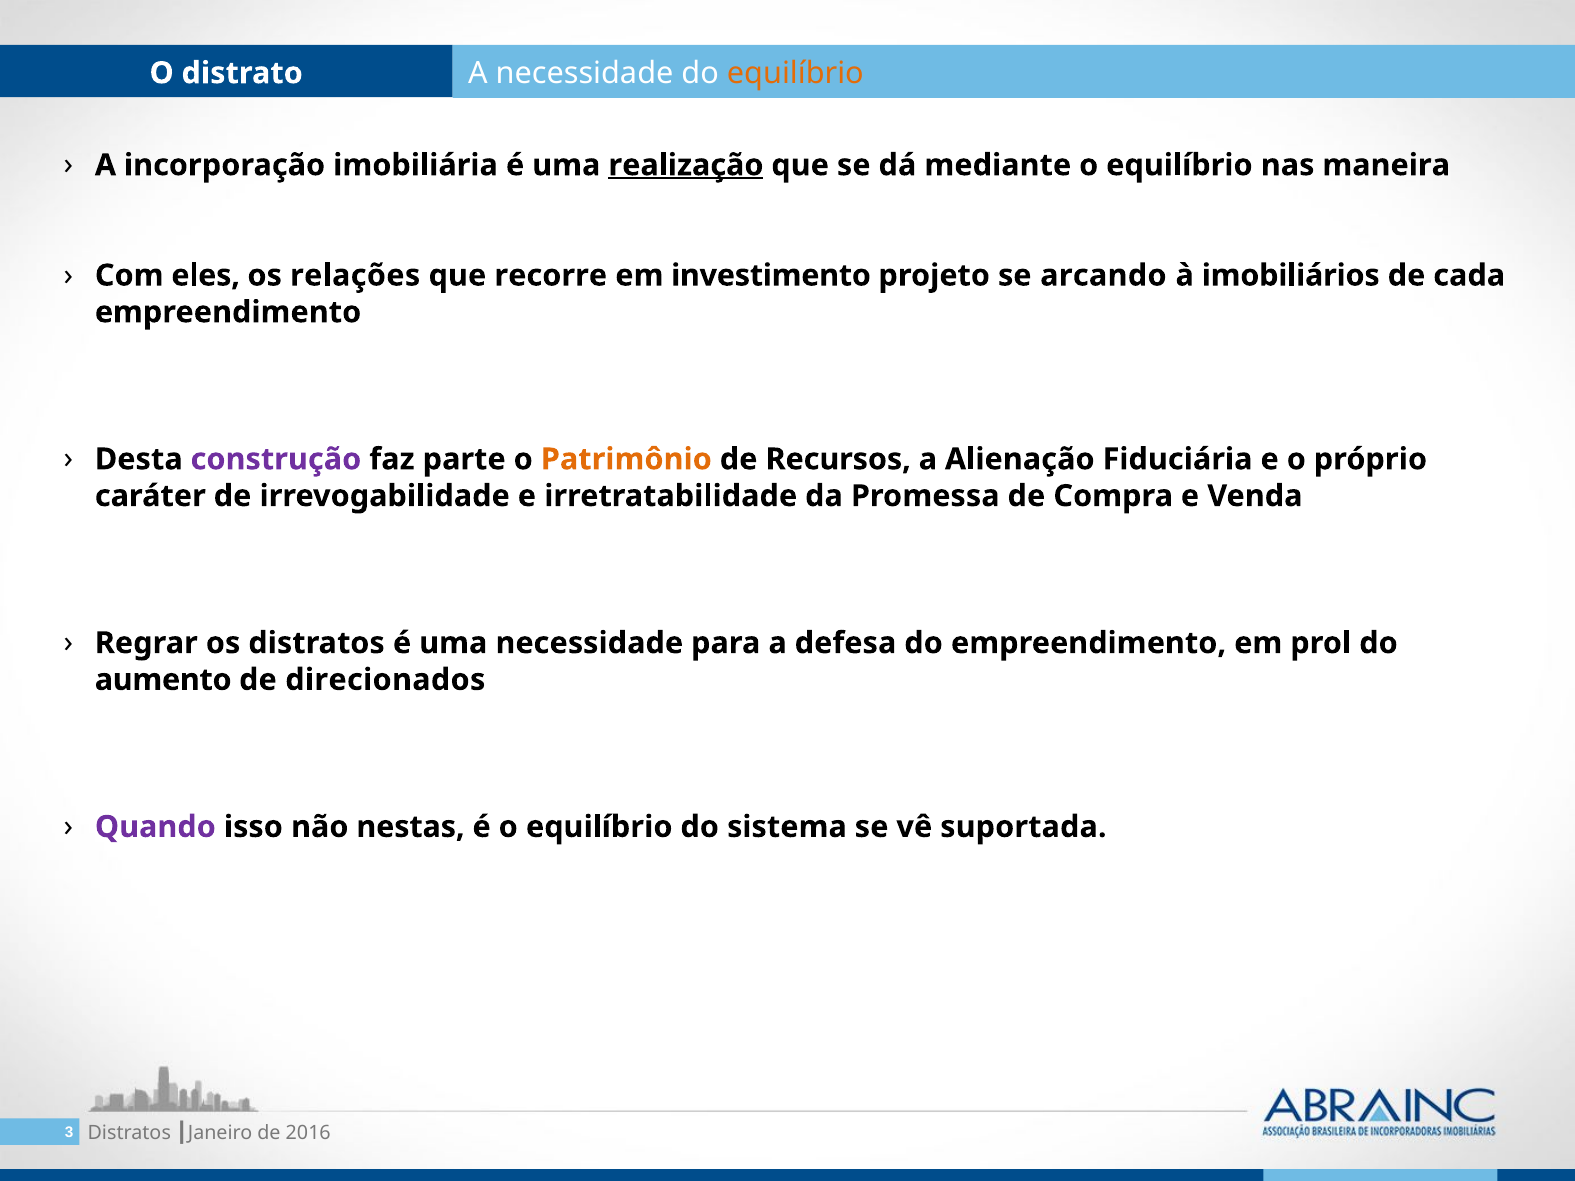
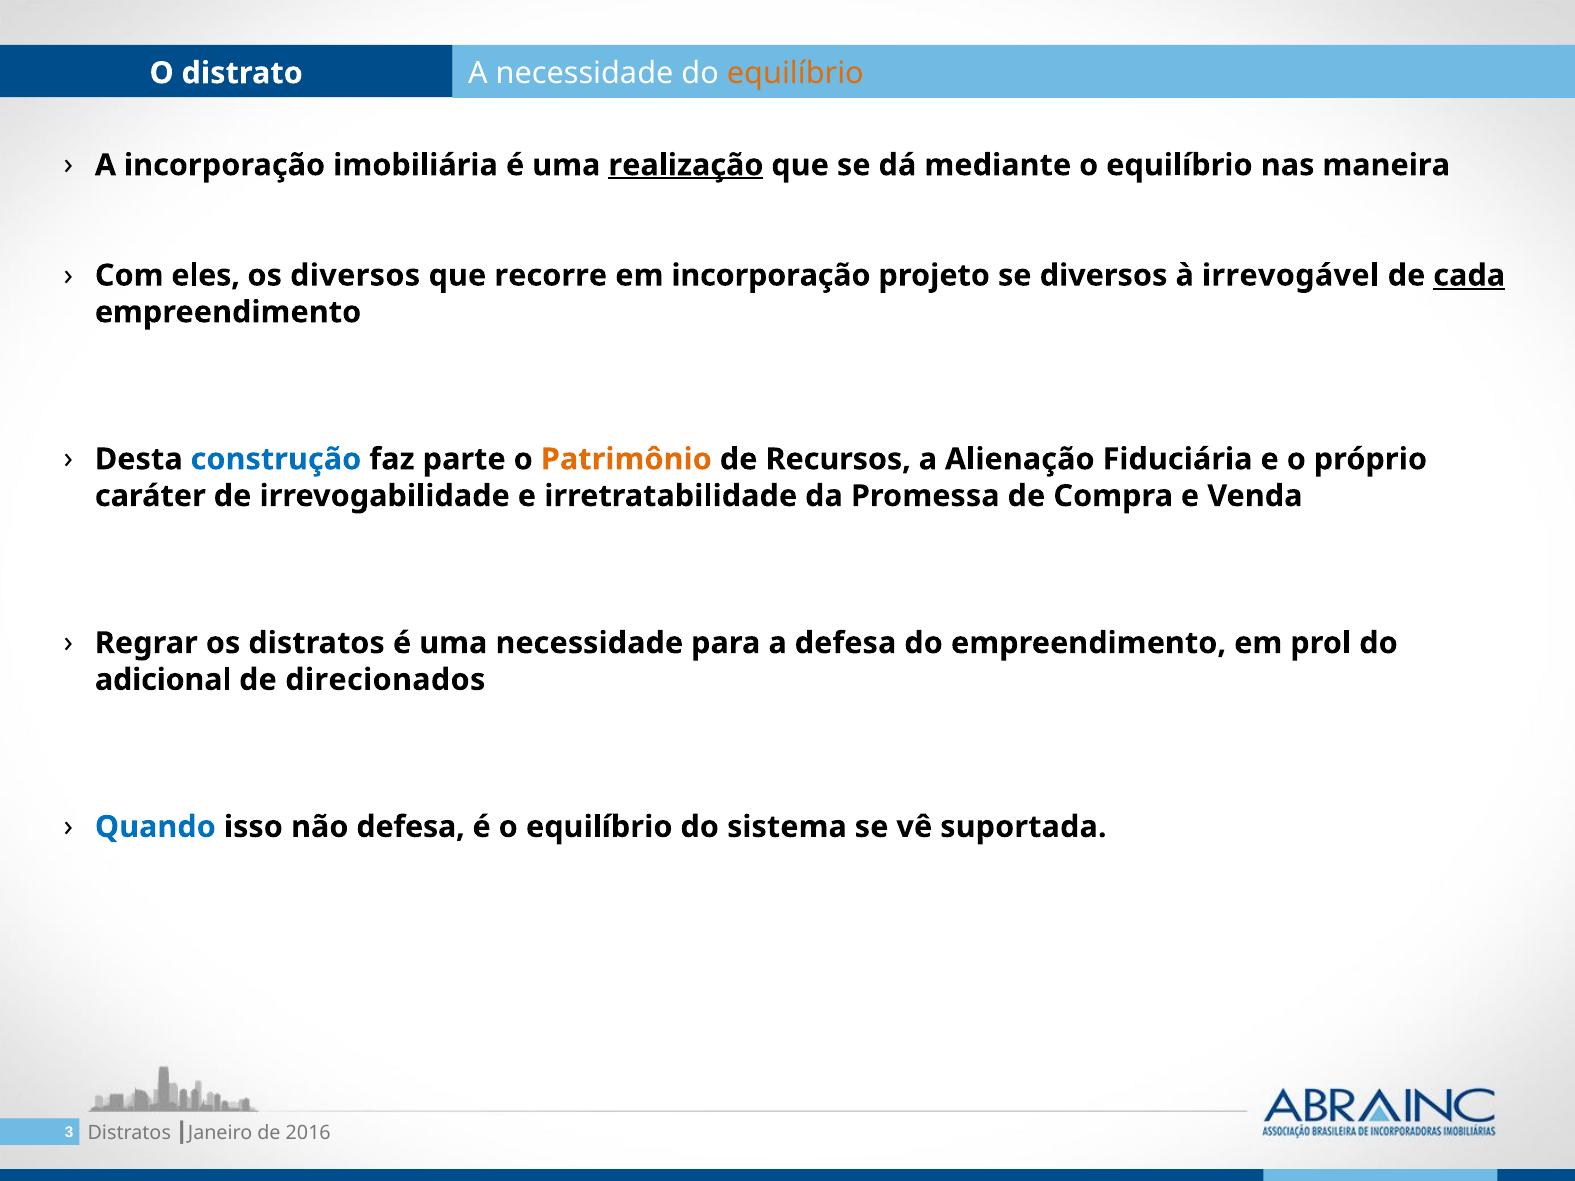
os relações: relações -> diversos (355, 276)
em investimento: investimento -> incorporação (771, 276)
se arcando: arcando -> diversos (1104, 276)
imobiliários: imobiliários -> irrevogável (1290, 276)
cada underline: none -> present (1469, 276)
construção colour: purple -> blue (276, 459)
aumento: aumento -> adicional (163, 680)
Quando colour: purple -> blue (155, 827)
não nestas: nestas -> defesa (411, 827)
